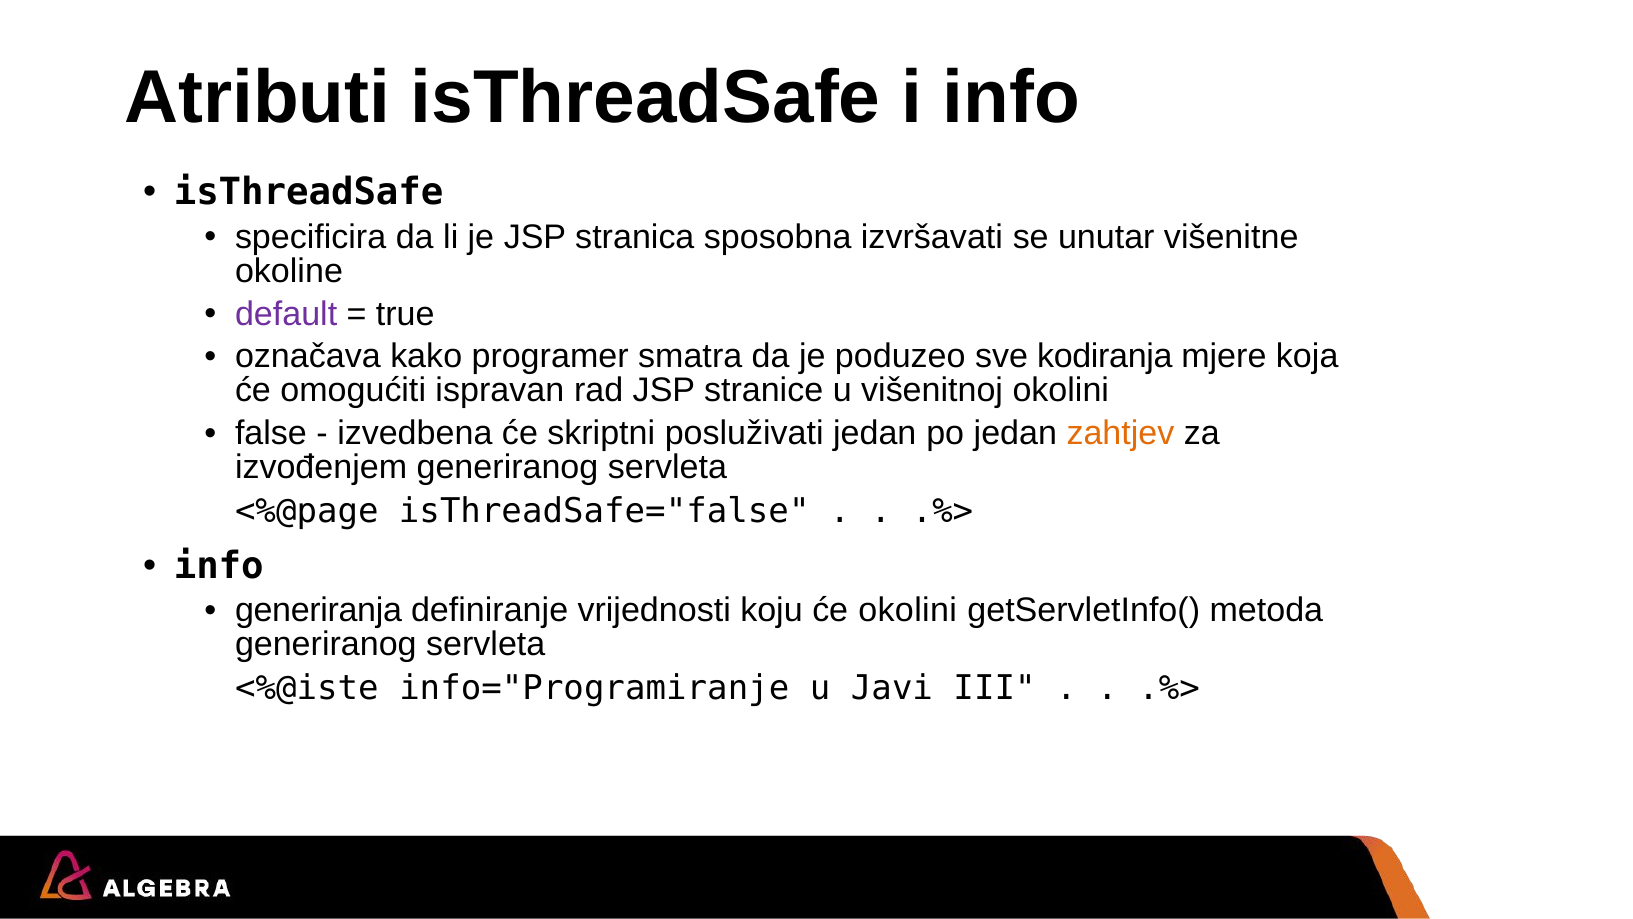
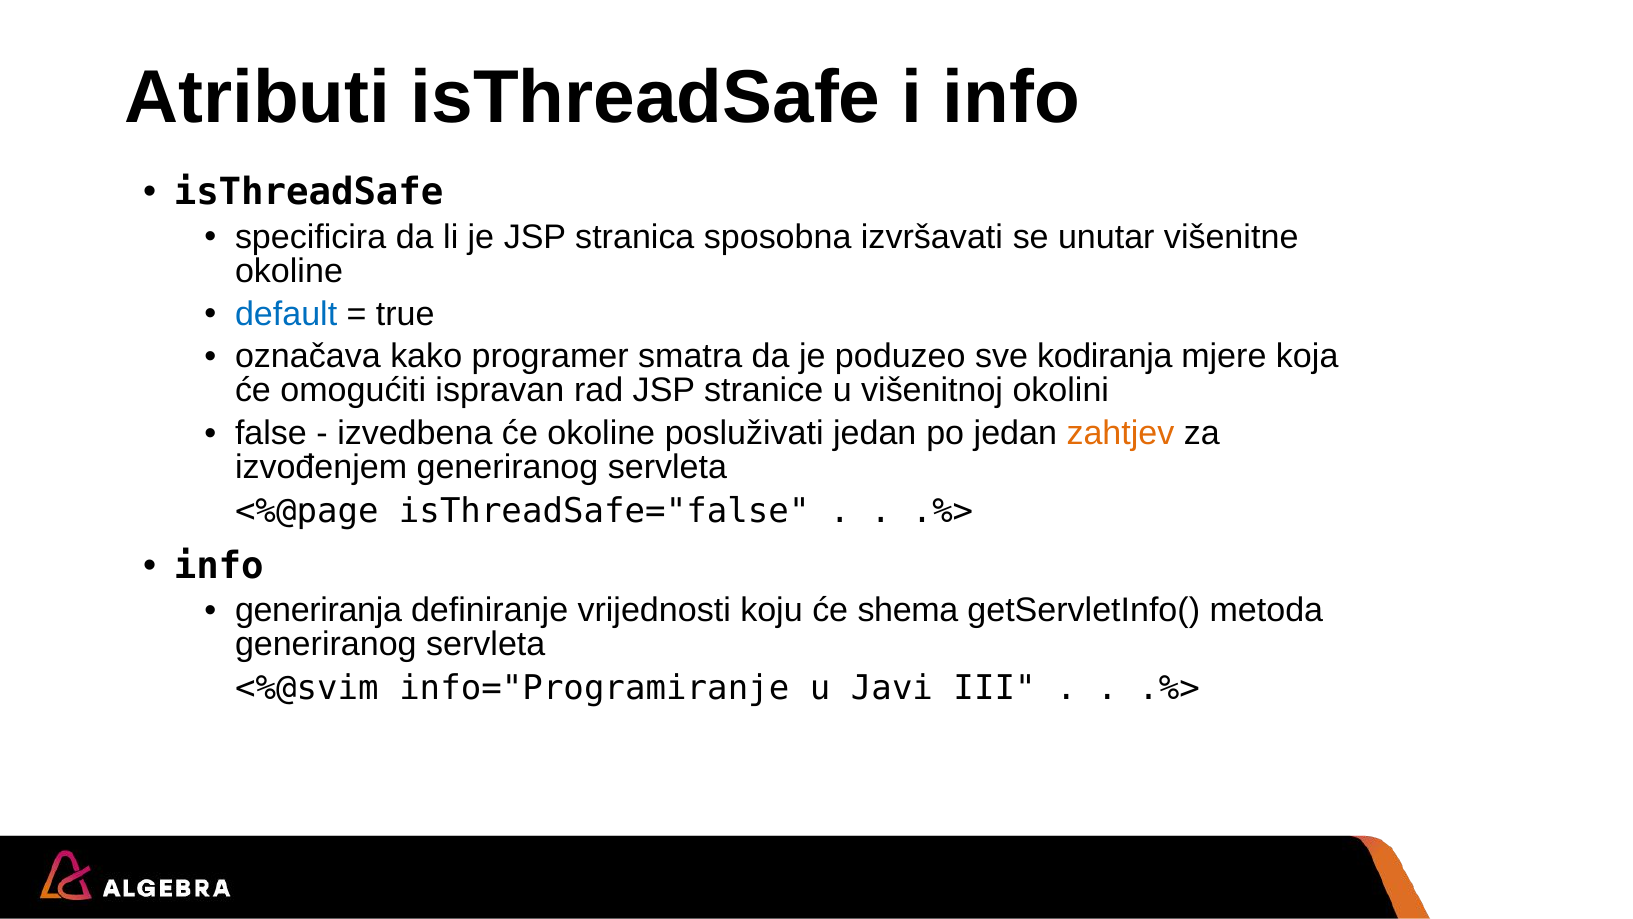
default colour: purple -> blue (286, 314)
će skriptni: skriptni -> okoline (601, 433)
će okolini: okolini -> shema (908, 610)
<%@iste: <%@iste -> <%@svim (307, 688)
